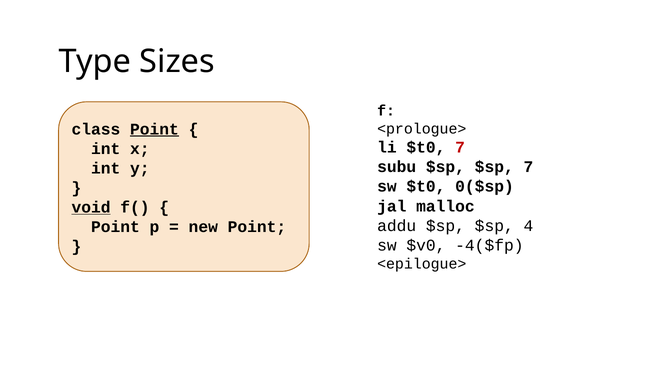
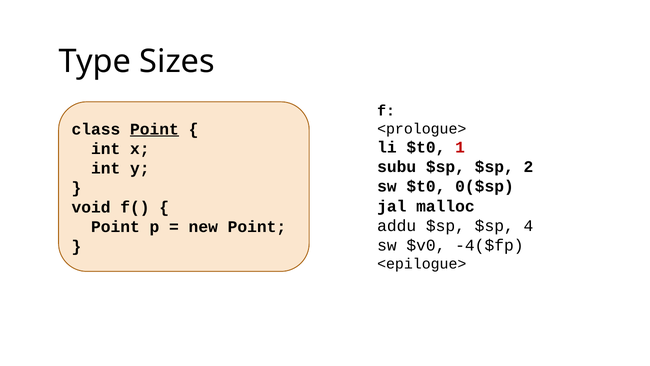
$t0 7: 7 -> 1 (460, 147)
$sp 7: 7 -> 2 (528, 167)
void underline: present -> none (91, 207)
